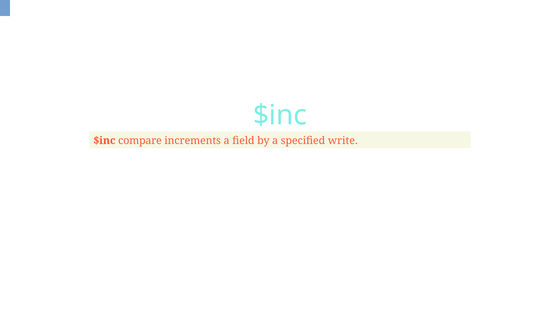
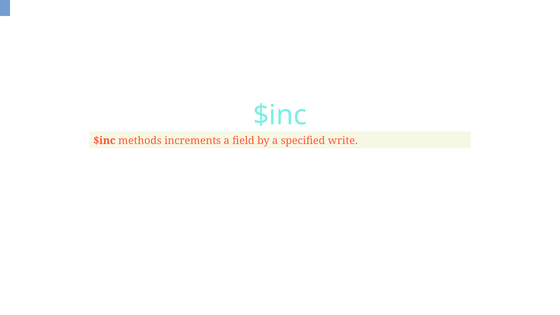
compare: compare -> methods (140, 141)
